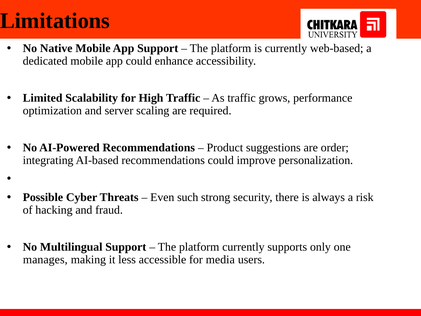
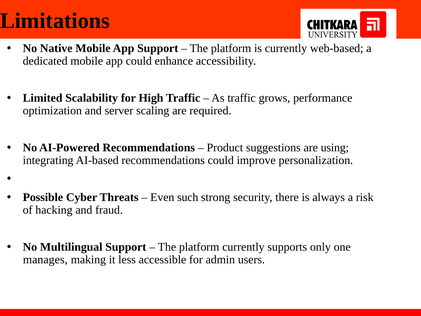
order: order -> using (335, 148)
media: media -> admin (220, 260)
